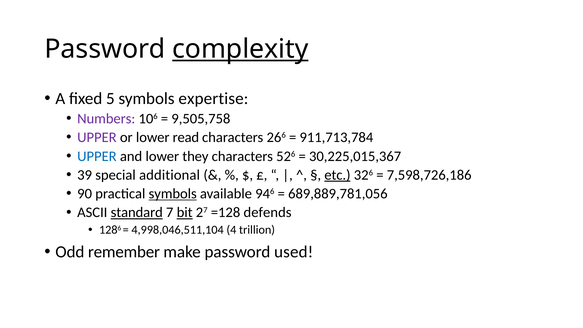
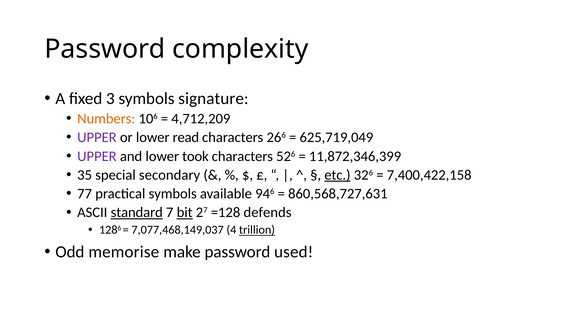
complexity underline: present -> none (240, 49)
5: 5 -> 3 (110, 99)
expertise: expertise -> signature (213, 99)
Numbers colour: purple -> orange (106, 119)
9,505,758: 9,505,758 -> 4,712,209 (201, 119)
911,713,784: 911,713,784 -> 625,719,049 (336, 137)
UPPER colour: blue -> purple (97, 156)
they: they -> took (195, 156)
30,225,015,367: 30,225,015,367 -> 11,872,346,399 (355, 156)
39: 39 -> 35 (85, 175)
additional: additional -> secondary (170, 175)
7,598,726,186: 7,598,726,186 -> 7,400,422,158 (429, 175)
90: 90 -> 77 (85, 194)
symbols underline: present -> none (173, 194)
689,889,781,056: 689,889,781,056 -> 860,568,727,631 (338, 194)
4,998,046,511,104: 4,998,046,511,104 -> 7,077,468,149,037 (178, 230)
trillion underline: none -> present (257, 230)
remember: remember -> memorise (124, 252)
